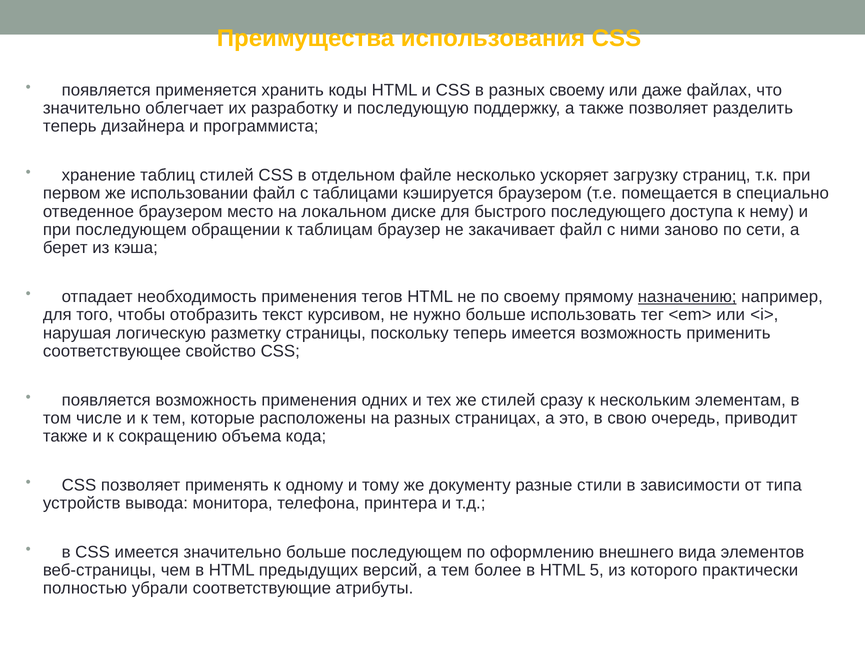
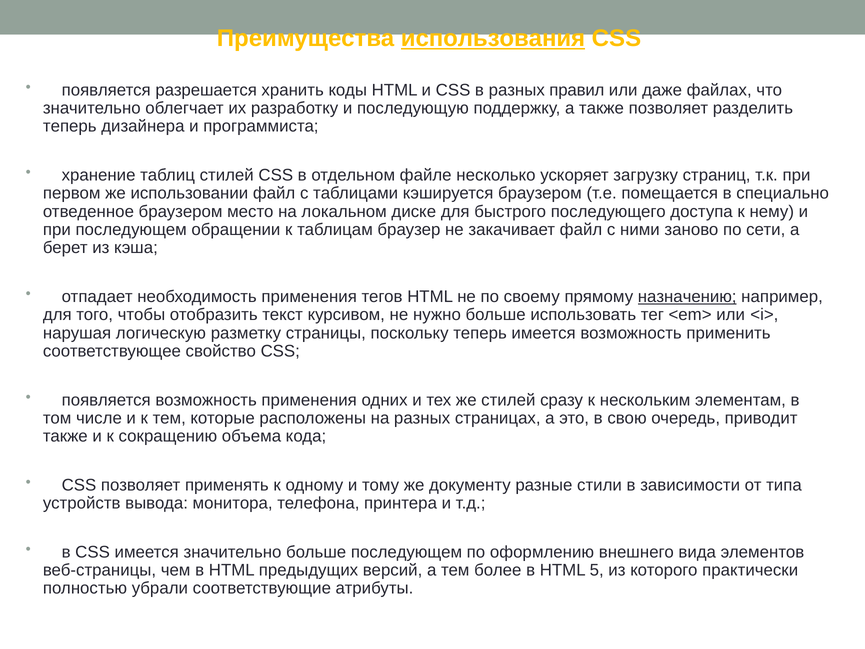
использования underline: none -> present (493, 38)
применяется: применяется -> разрешается (206, 90)
разных своему: своему -> правил (577, 90)
